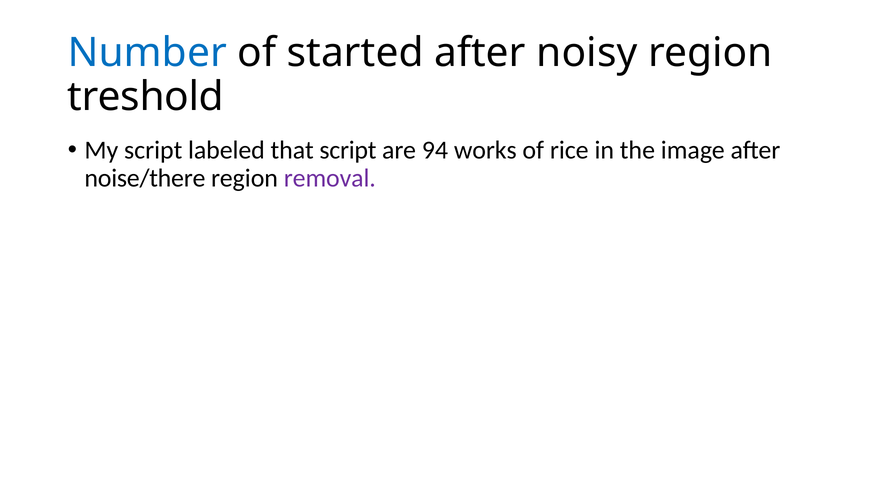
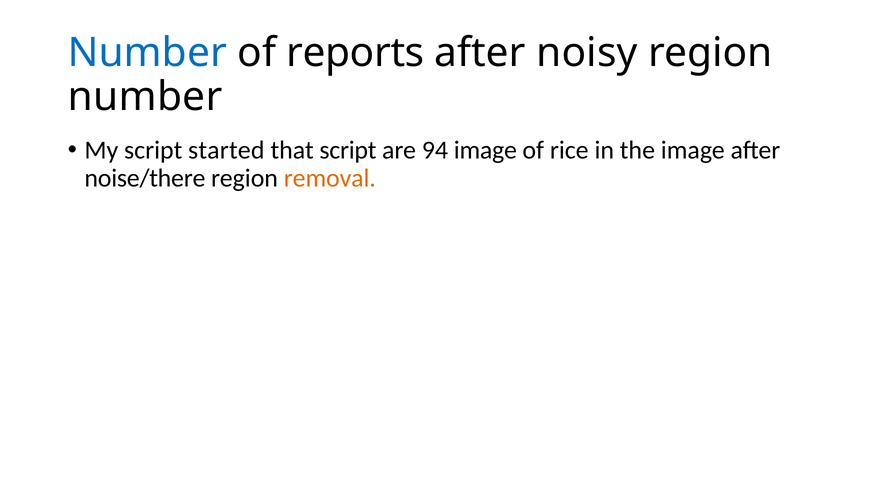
started: started -> reports (355, 53)
treshold: treshold -> number (145, 97)
labeled: labeled -> started (226, 150)
94 works: works -> image (485, 150)
removal colour: purple -> orange (330, 178)
